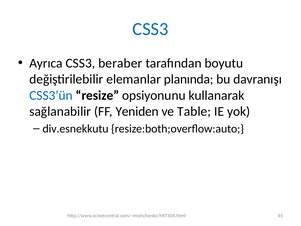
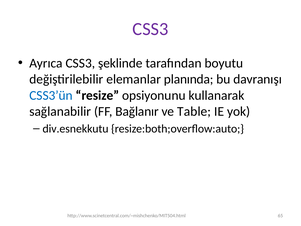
CSS3 colour: blue -> purple (150, 29)
beraber: beraber -> şeklinde (120, 63)
Yeniden: Yeniden -> Bağlanır (137, 111)
